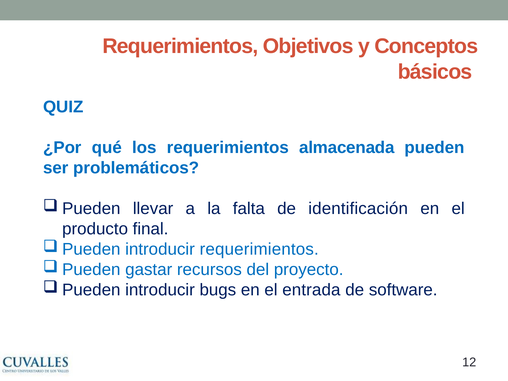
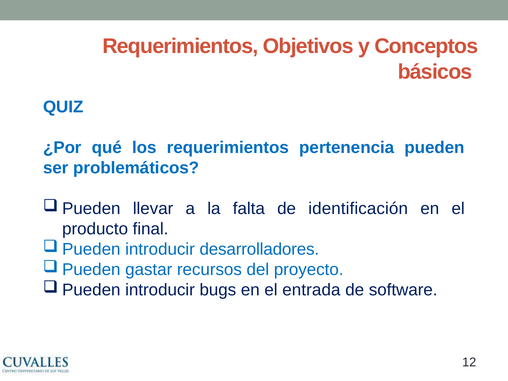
almacenada: almacenada -> pertenencia (347, 148)
introducir requerimientos: requerimientos -> desarrolladores (259, 249)
